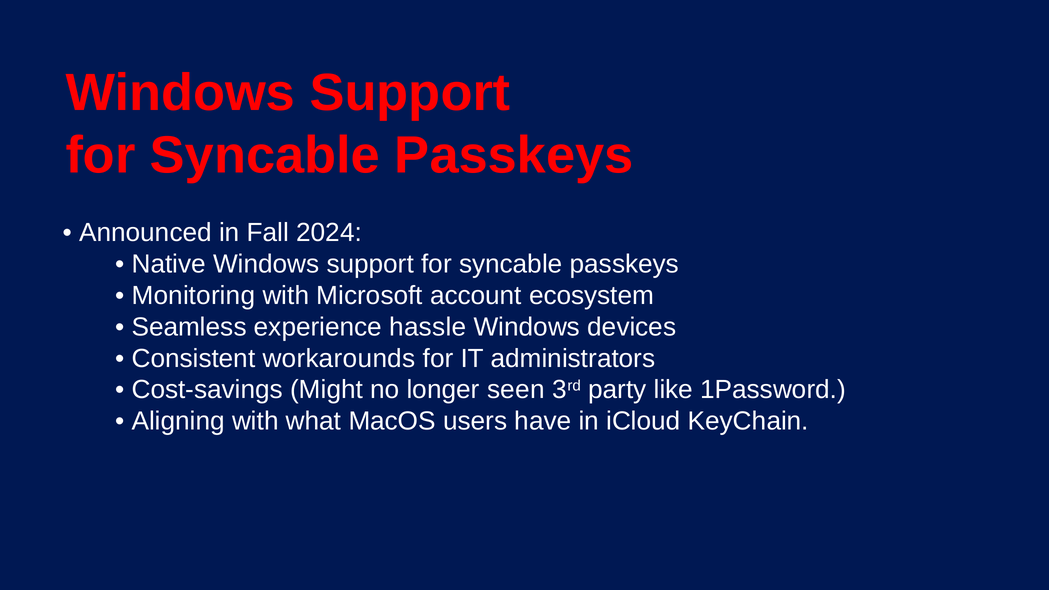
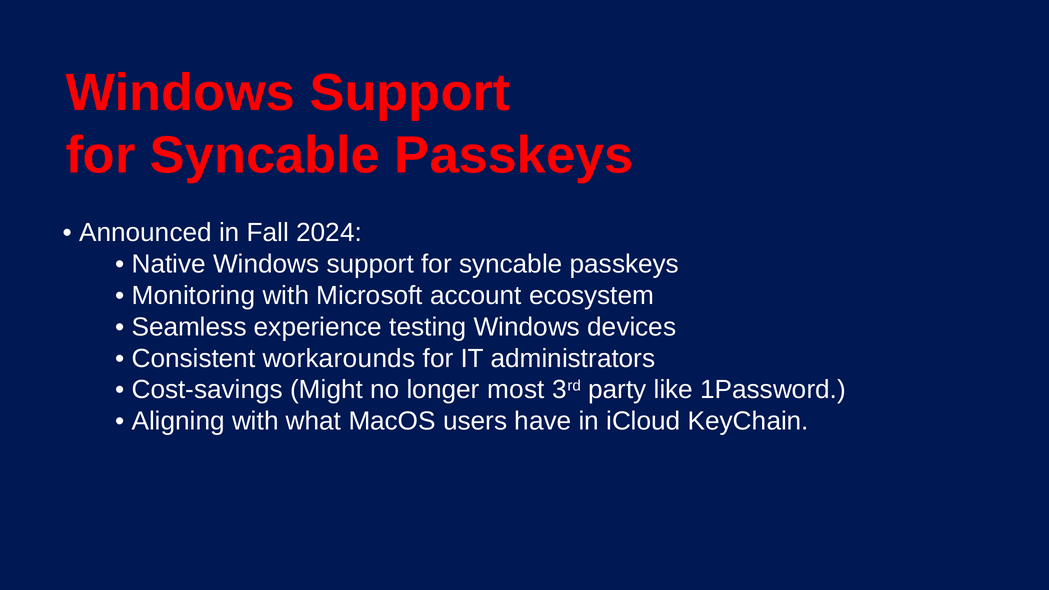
hassle: hassle -> testing (428, 327)
seen: seen -> most (516, 390)
